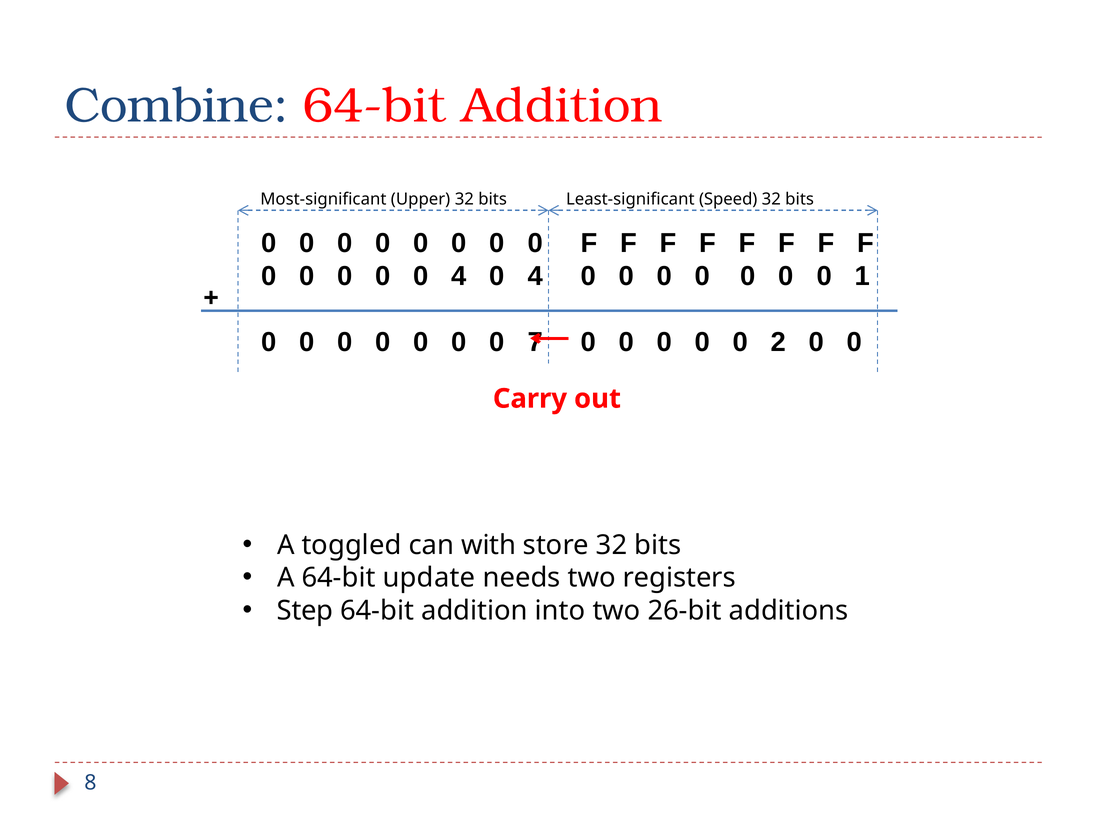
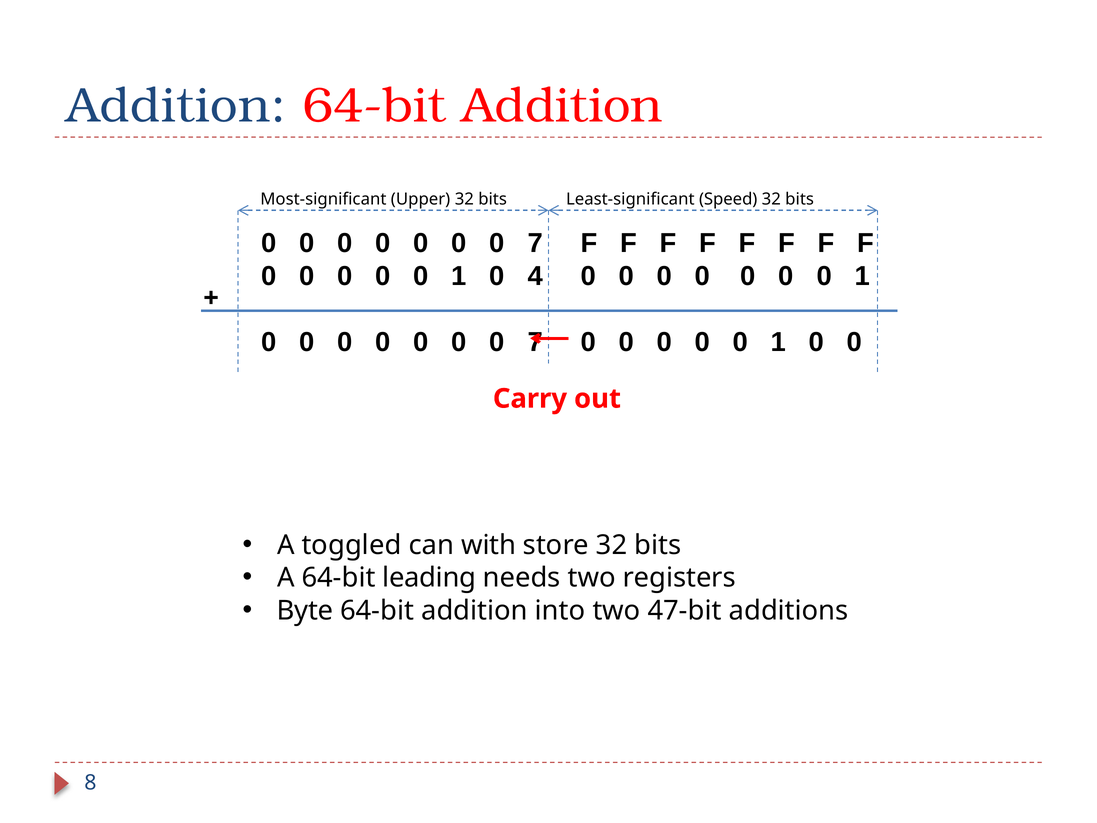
Combine: Combine -> Addition (176, 106)
0: 0 -> 7 (535, 243)
4: 4 -> 1 (459, 276)
2: 2 -> 1 (779, 342)
update: update -> leading (429, 578)
Step: Step -> Byte (305, 611)
26-bit: 26-bit -> 47-bit (685, 611)
